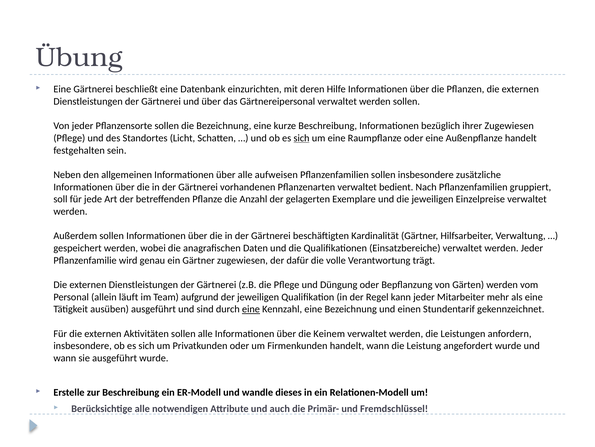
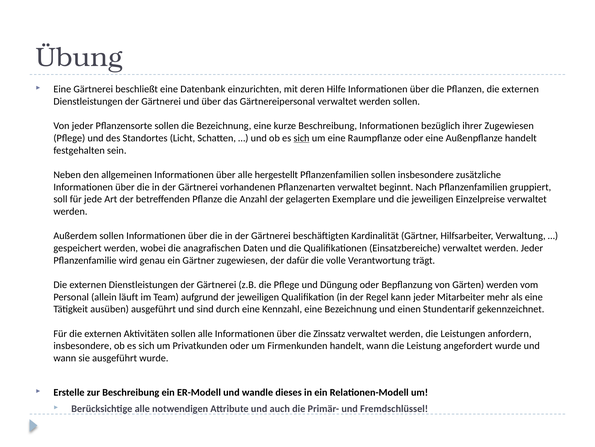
aufweisen: aufweisen -> hergestellt (276, 175)
bedient: bedient -> beginnt (396, 187)
eine underline: present -> none (251, 309)
Keinem: Keinem -> Zinssatz (329, 333)
